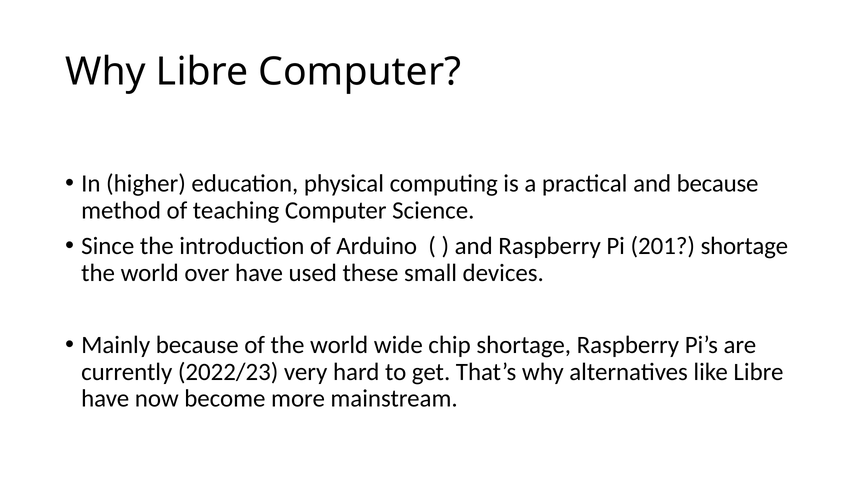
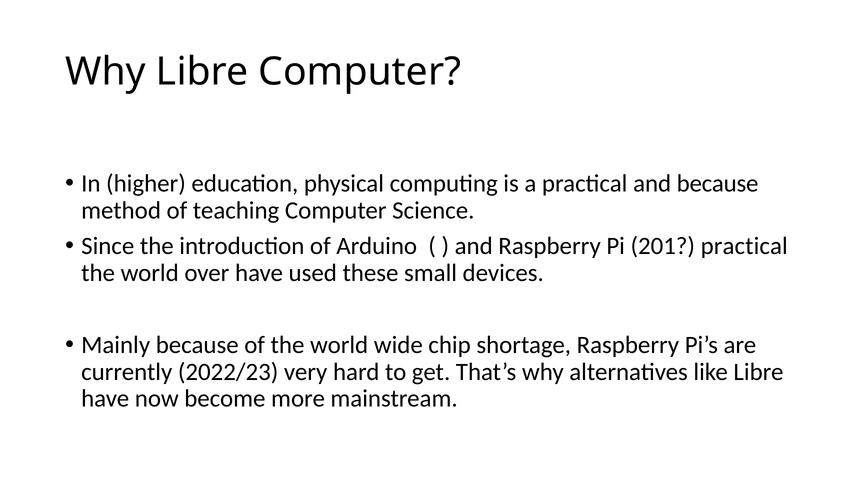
201 shortage: shortage -> practical (744, 246)
